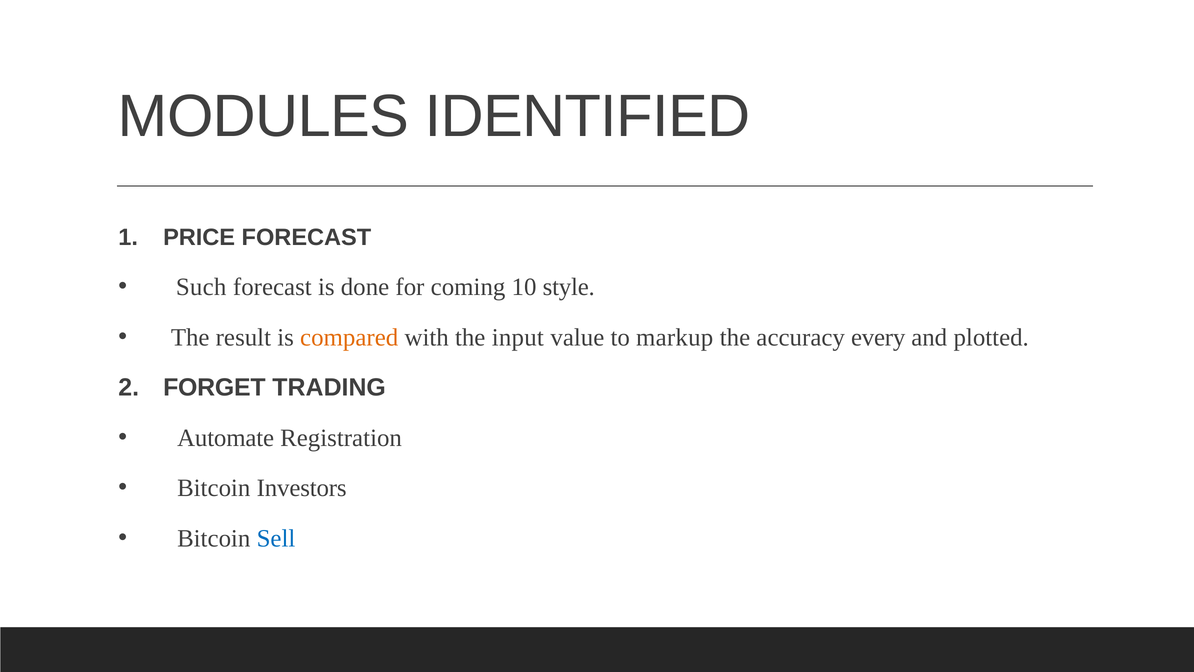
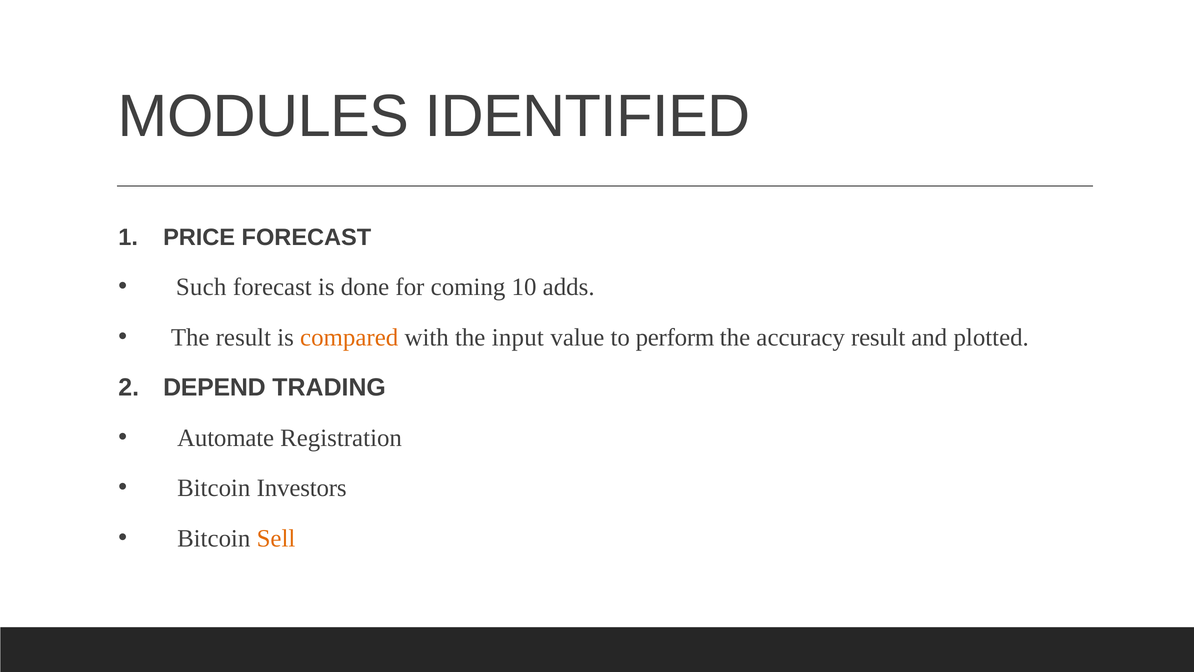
style: style -> adds (569, 287)
markup: markup -> perform (675, 337)
accuracy every: every -> result (878, 337)
FORGET: FORGET -> DEPEND (214, 387)
Sell colour: blue -> orange (276, 538)
